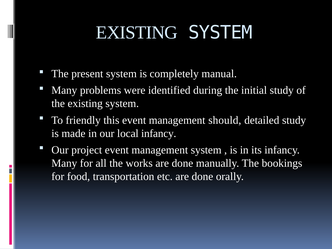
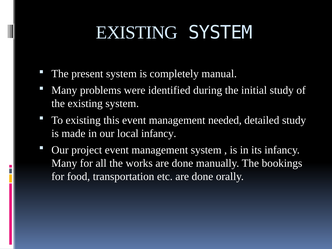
To friendly: friendly -> existing (83, 120)
should: should -> needed (225, 120)
